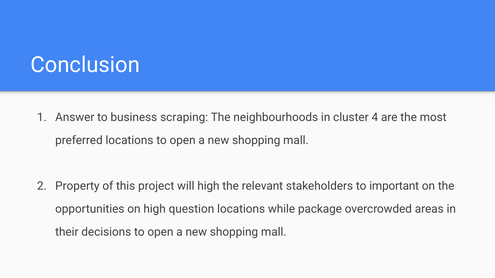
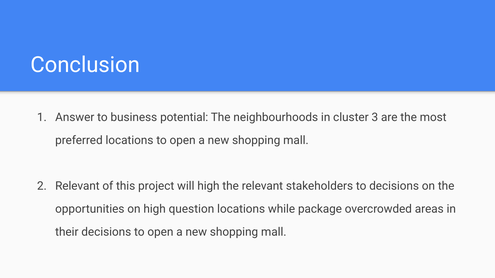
scraping: scraping -> potential (184, 117)
4: 4 -> 3 (375, 117)
Property: Property -> Relevant (77, 186)
to important: important -> decisions (394, 186)
